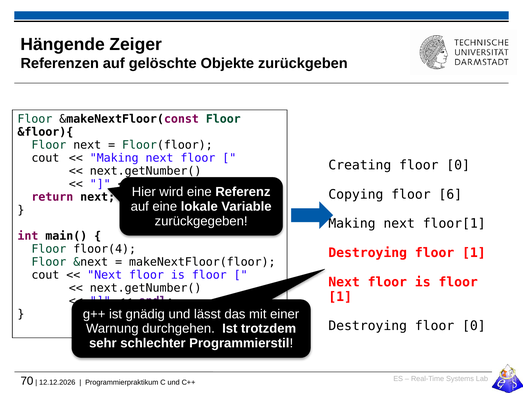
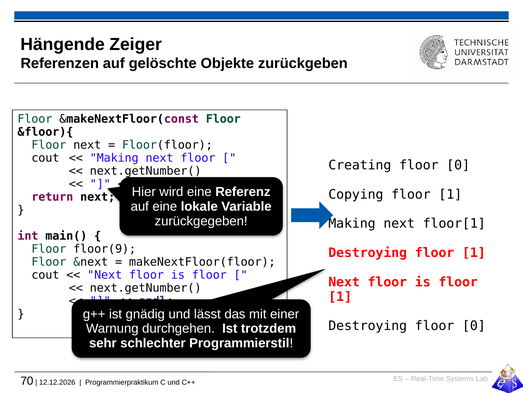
Copying floor 6: 6 -> 1 (450, 194)
floor(4: floor(4 -> floor(9 (105, 249)
